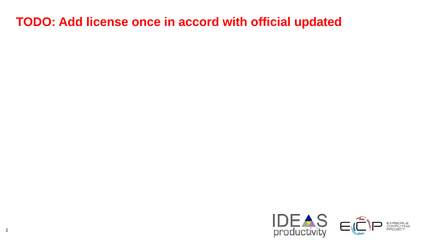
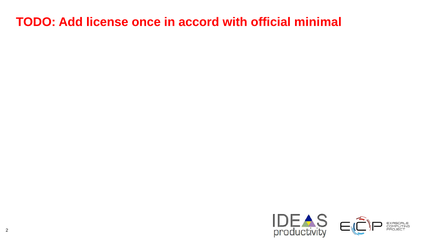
updated: updated -> minimal (318, 22)
